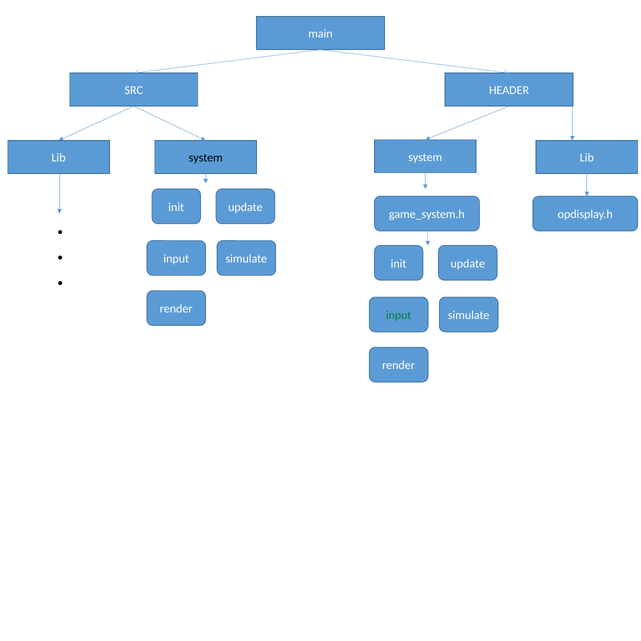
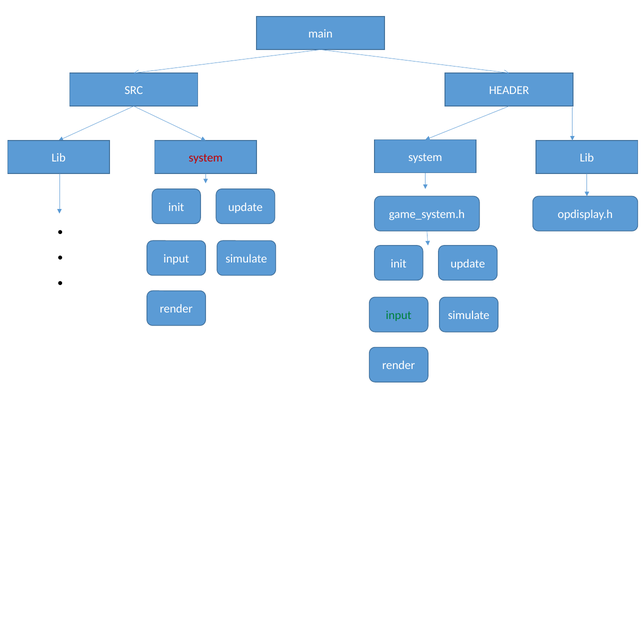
system colour: black -> red (206, 158)
